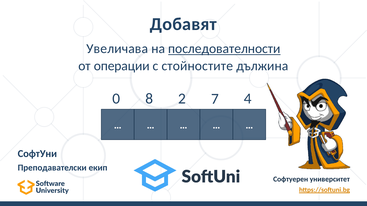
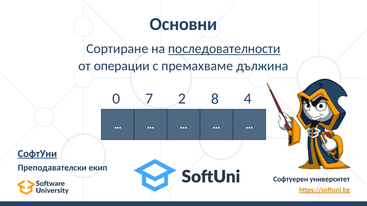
Добавят: Добавят -> Основни (184, 24)
Увеличава: Увеличава -> Сортиране (117, 49)
стойностите: стойностите -> премахваме (197, 66)
8: 8 -> 7 (149, 99)
7: 7 -> 8 (215, 99)
СофтУни underline: none -> present (37, 154)
